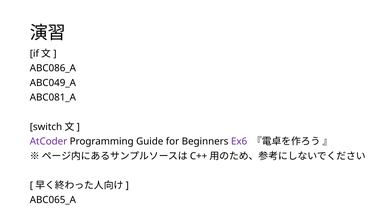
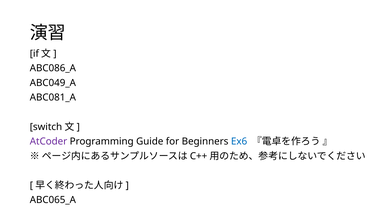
Ex6 colour: purple -> blue (239, 141)
